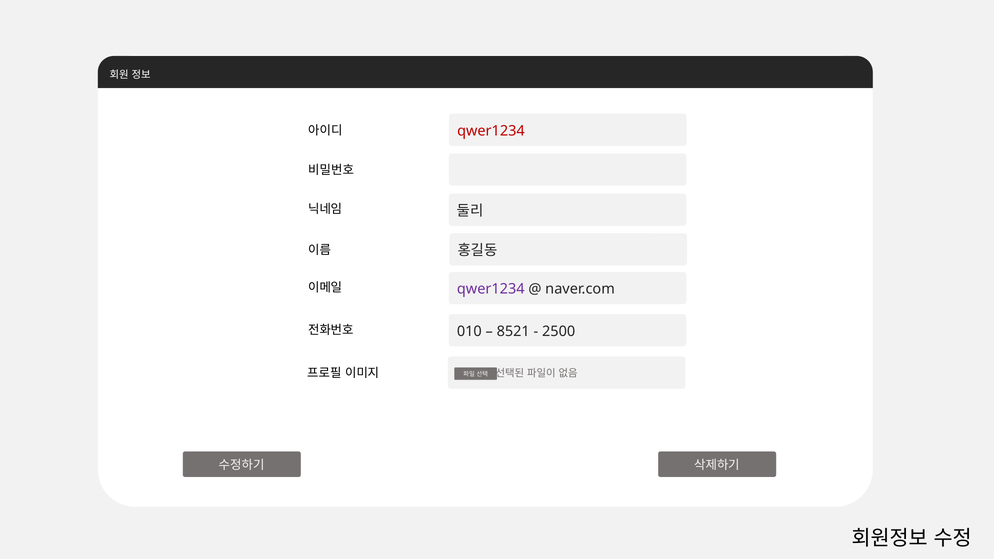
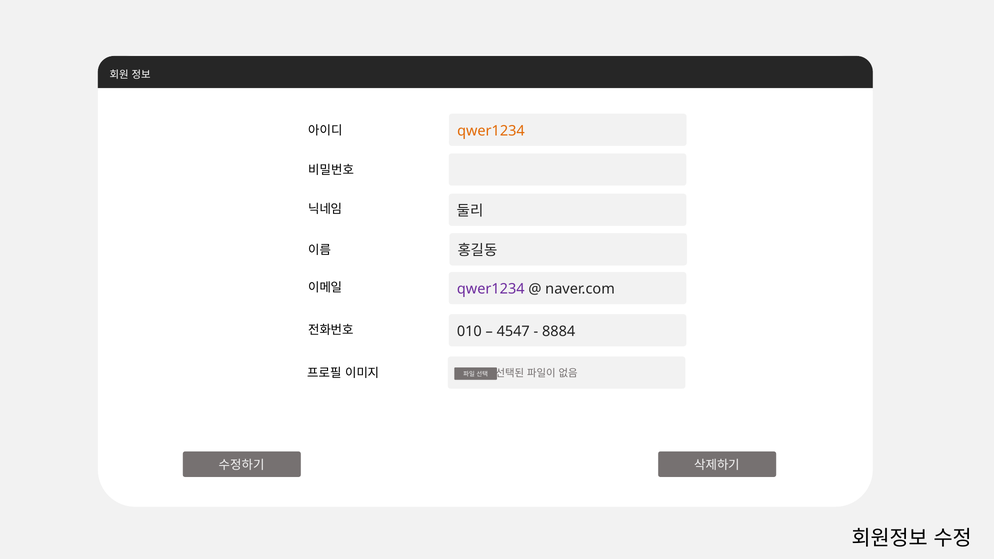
qwer1234 colour: red -> orange (491, 131)
8521: 8521 -> 4547 (513, 331)
2500: 2500 -> 8884 (559, 331)
